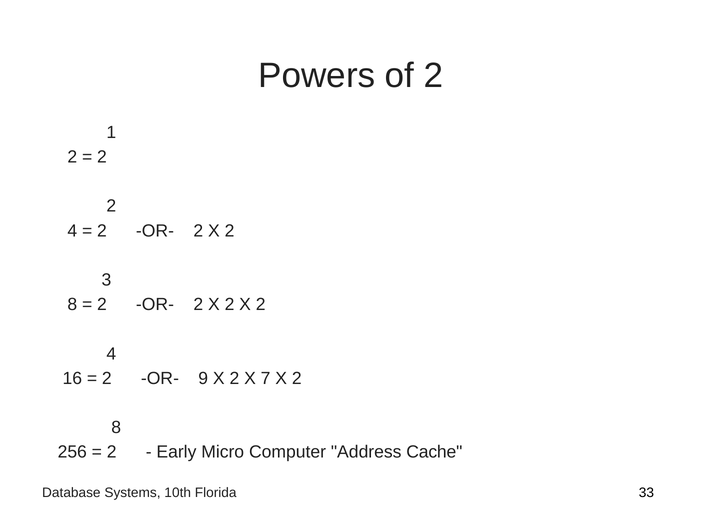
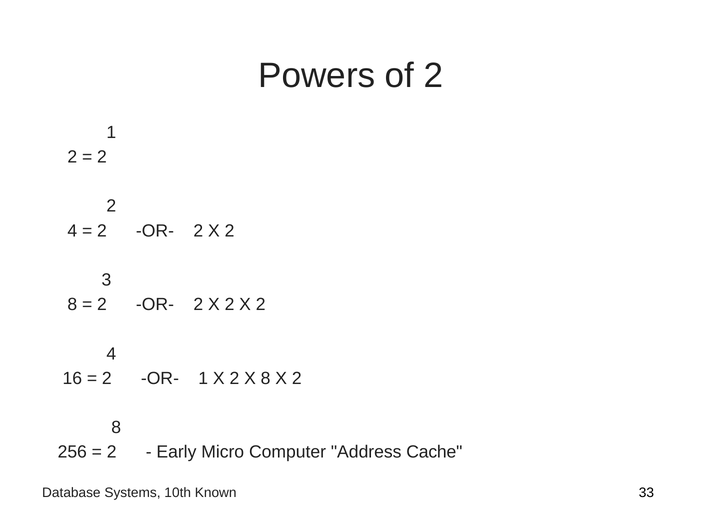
OR- 9: 9 -> 1 (203, 378)
X 7: 7 -> 8 (266, 378)
Florida: Florida -> Known (216, 492)
